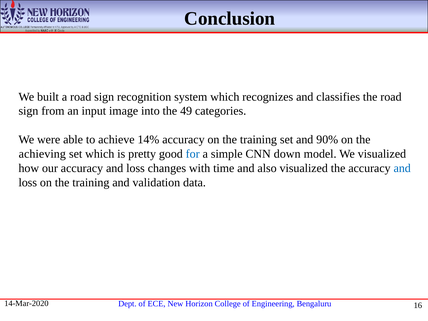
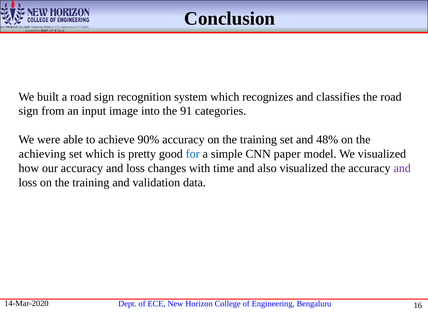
49: 49 -> 91 (186, 111)
14%: 14% -> 90% (148, 140)
90%: 90% -> 48% (327, 140)
down: down -> paper (287, 154)
and colour: blue -> purple (402, 168)
